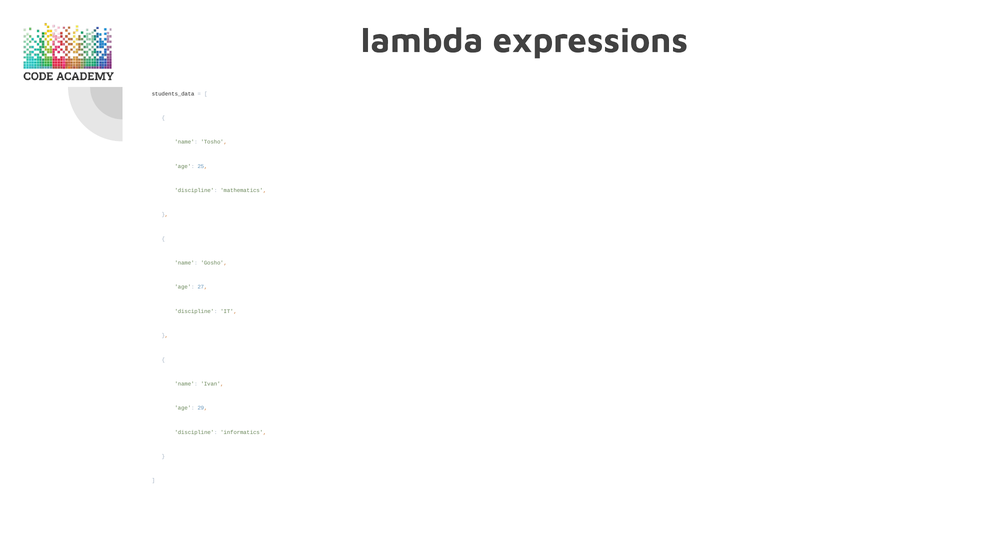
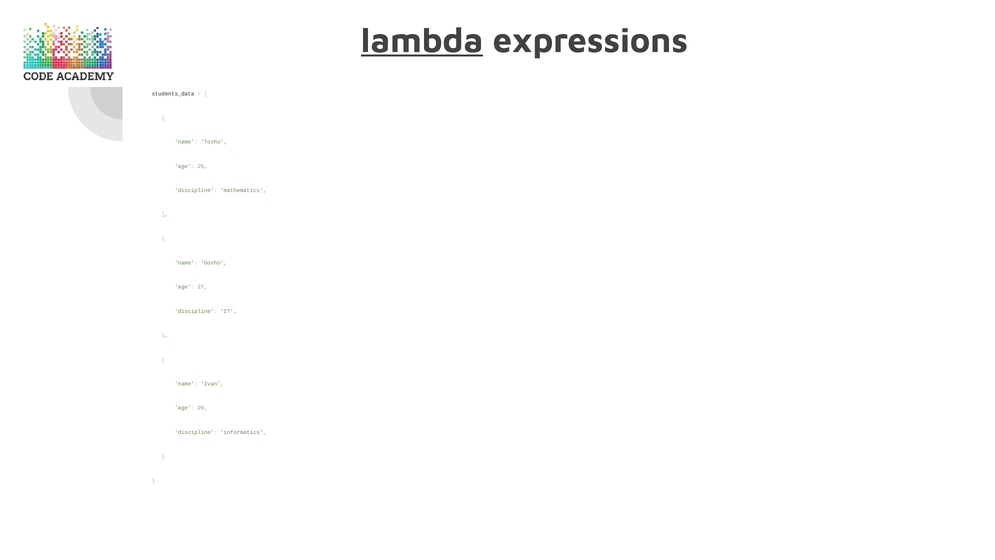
lambda underline: none -> present (422, 41)
